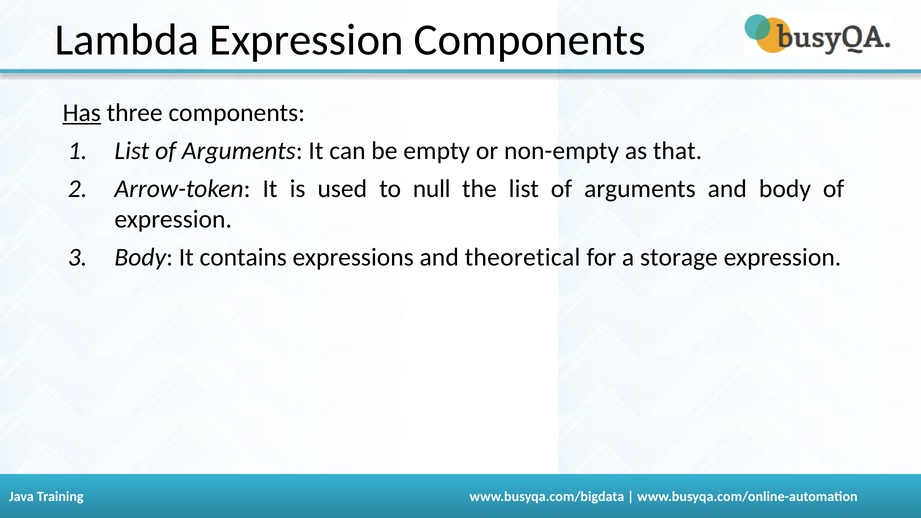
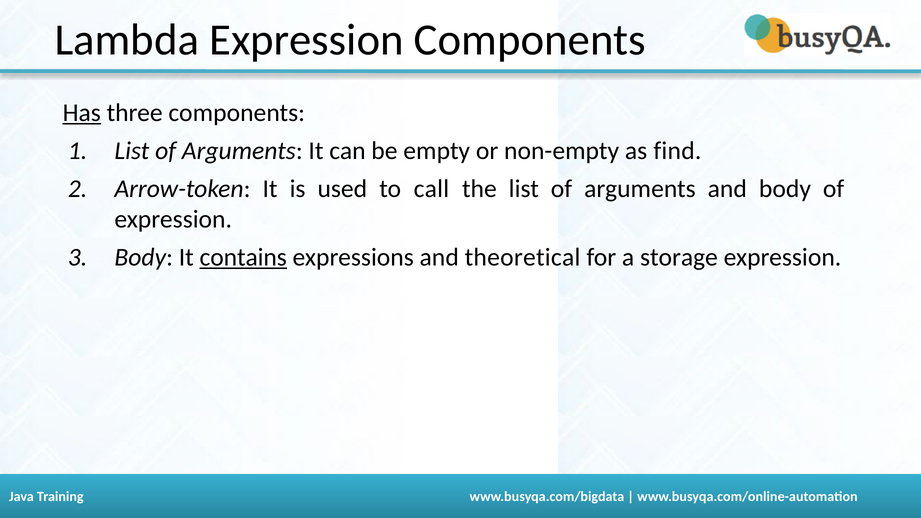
that: that -> find (677, 151)
null: null -> call (431, 189)
contains underline: none -> present (243, 257)
